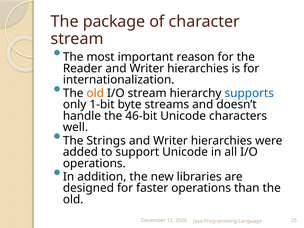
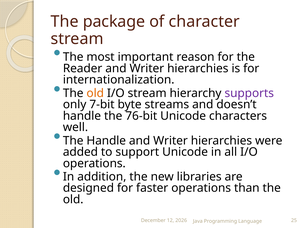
supports colour: blue -> purple (249, 93)
1-bit: 1-bit -> 7-bit (102, 105)
46-bit: 46-bit -> 76-bit (141, 116)
The Strings: Strings -> Handle (106, 141)
